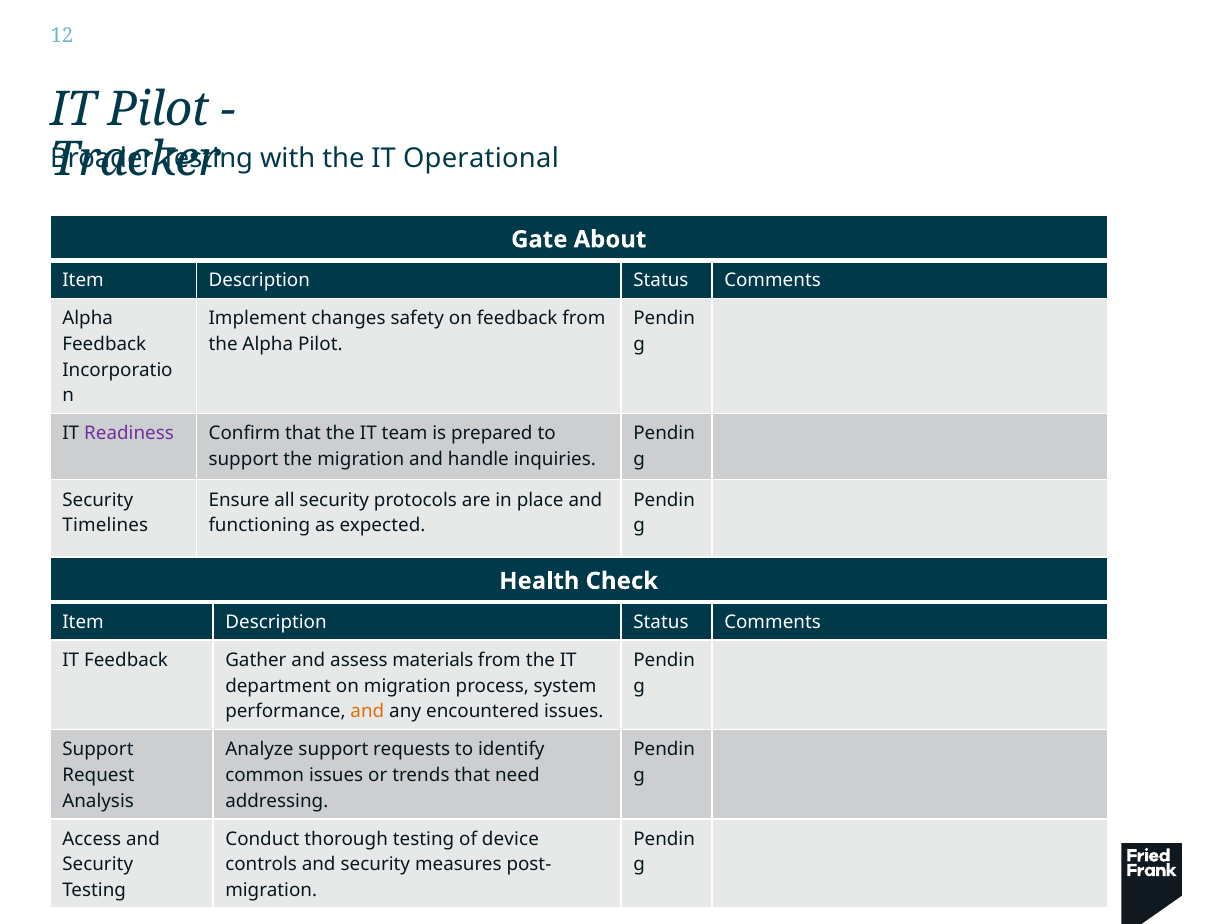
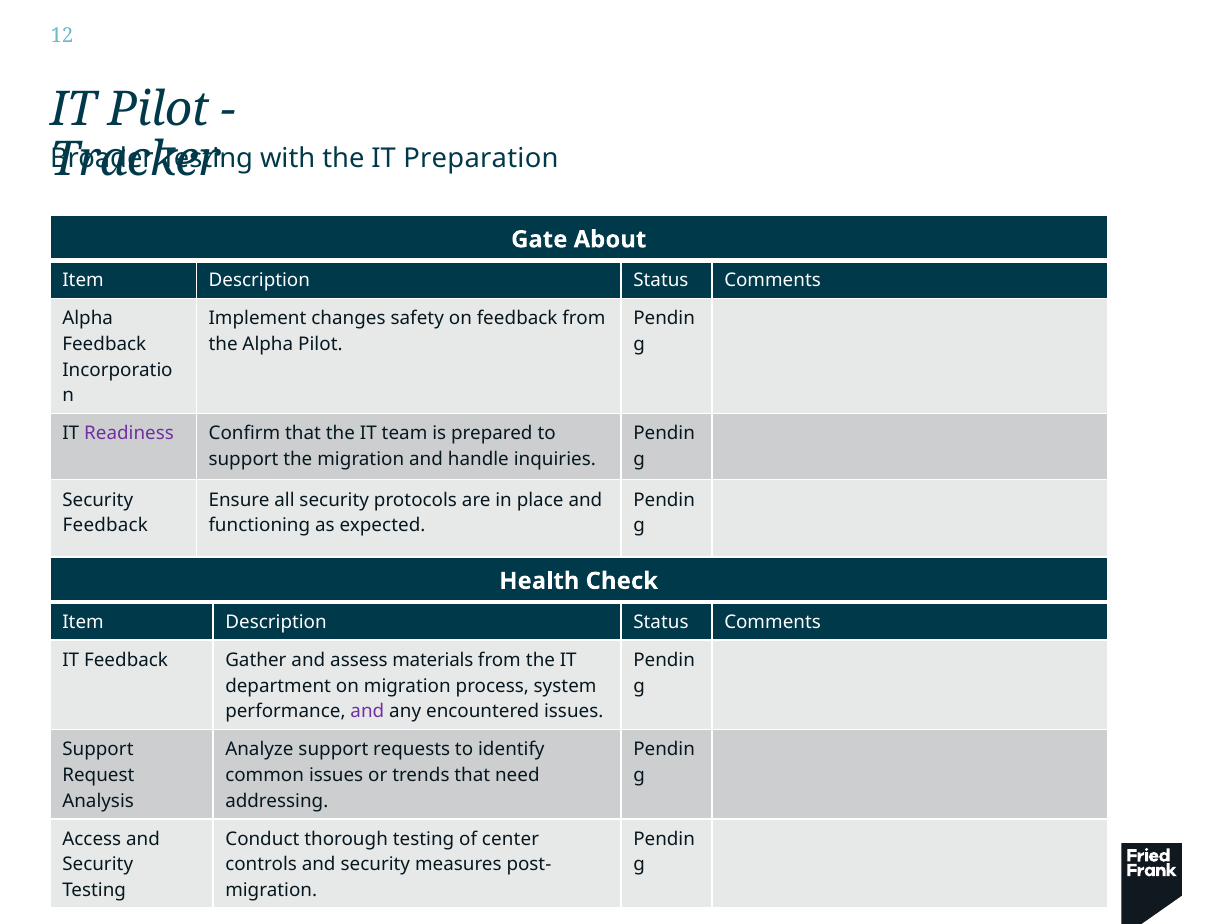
Operational: Operational -> Preparation (481, 159)
Timelines: Timelines -> Feedback (105, 525)
and colour: orange -> purple (367, 712)
device: device -> center (510, 839)
